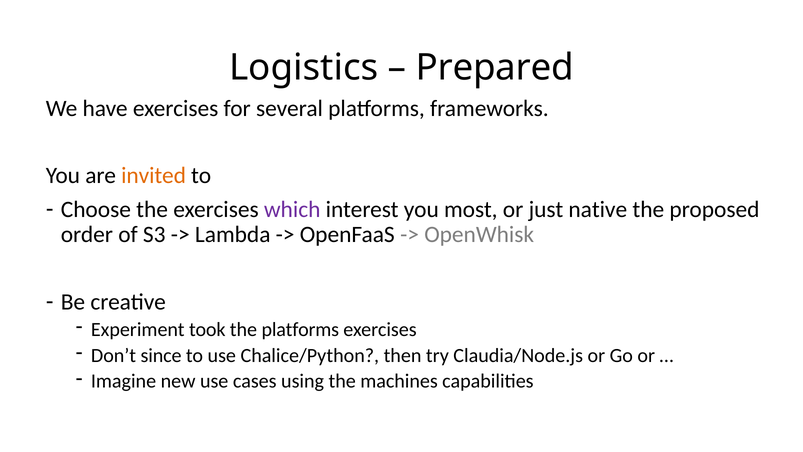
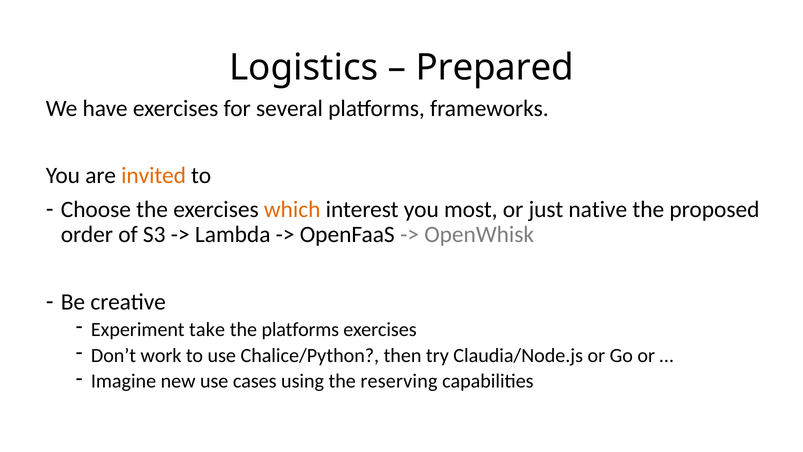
which colour: purple -> orange (292, 209)
took: took -> take (207, 329)
since: since -> work (161, 355)
machines: machines -> reserving (399, 381)
